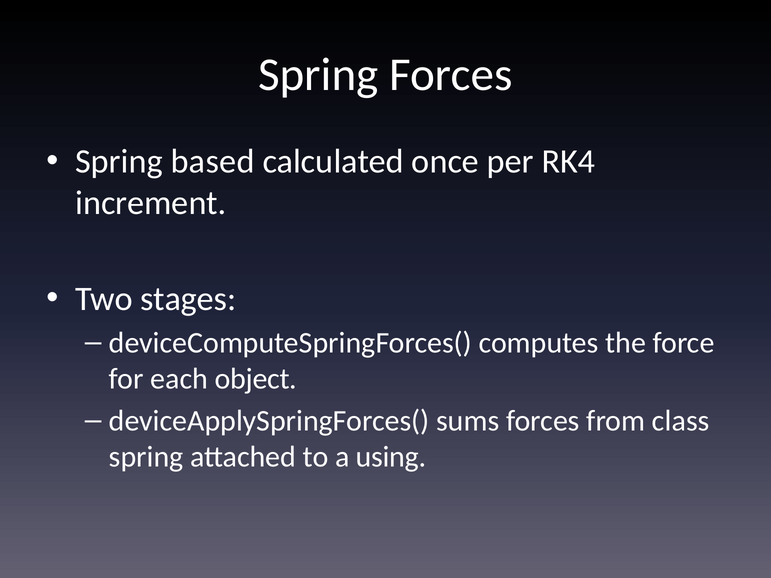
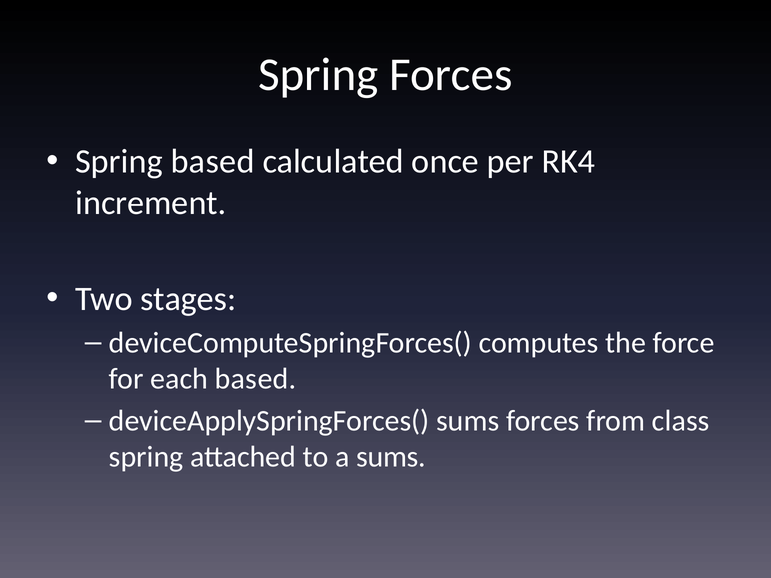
each object: object -> based (256, 379)
a using: using -> sums (391, 457)
